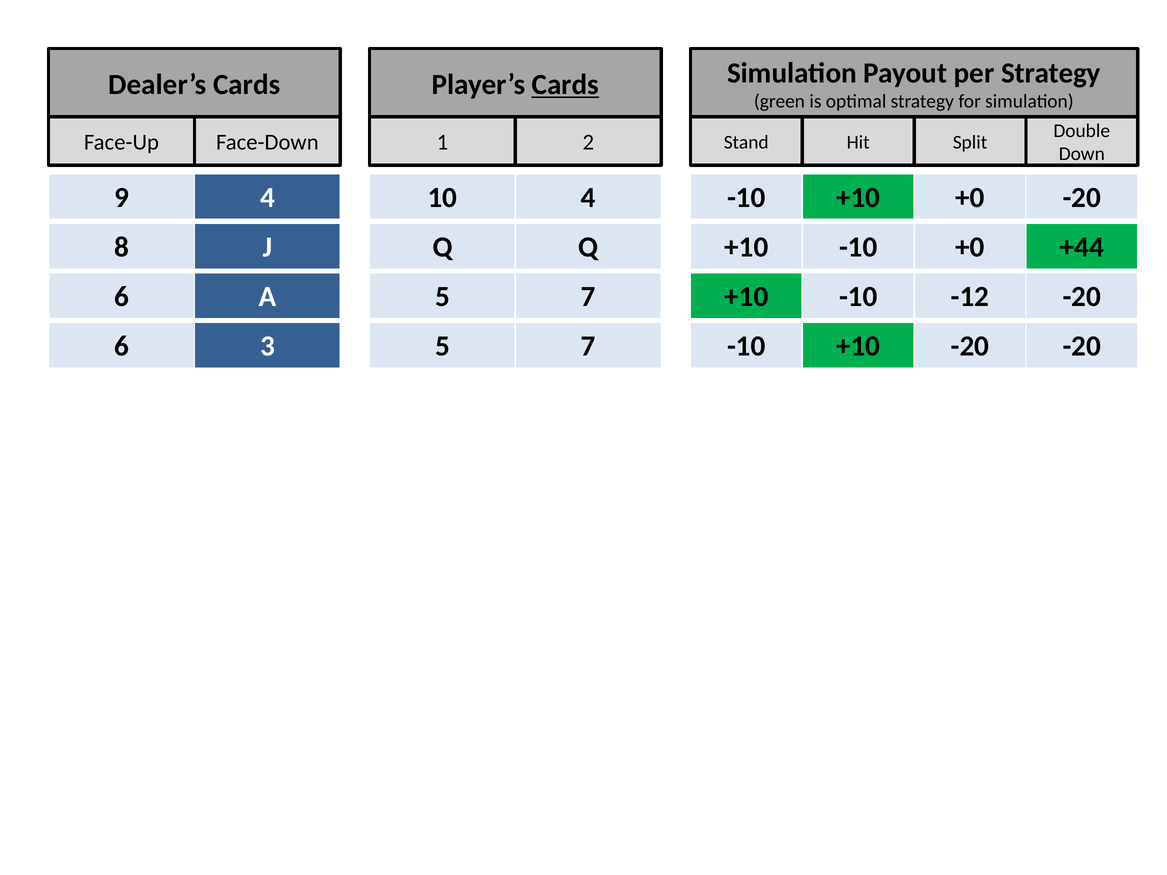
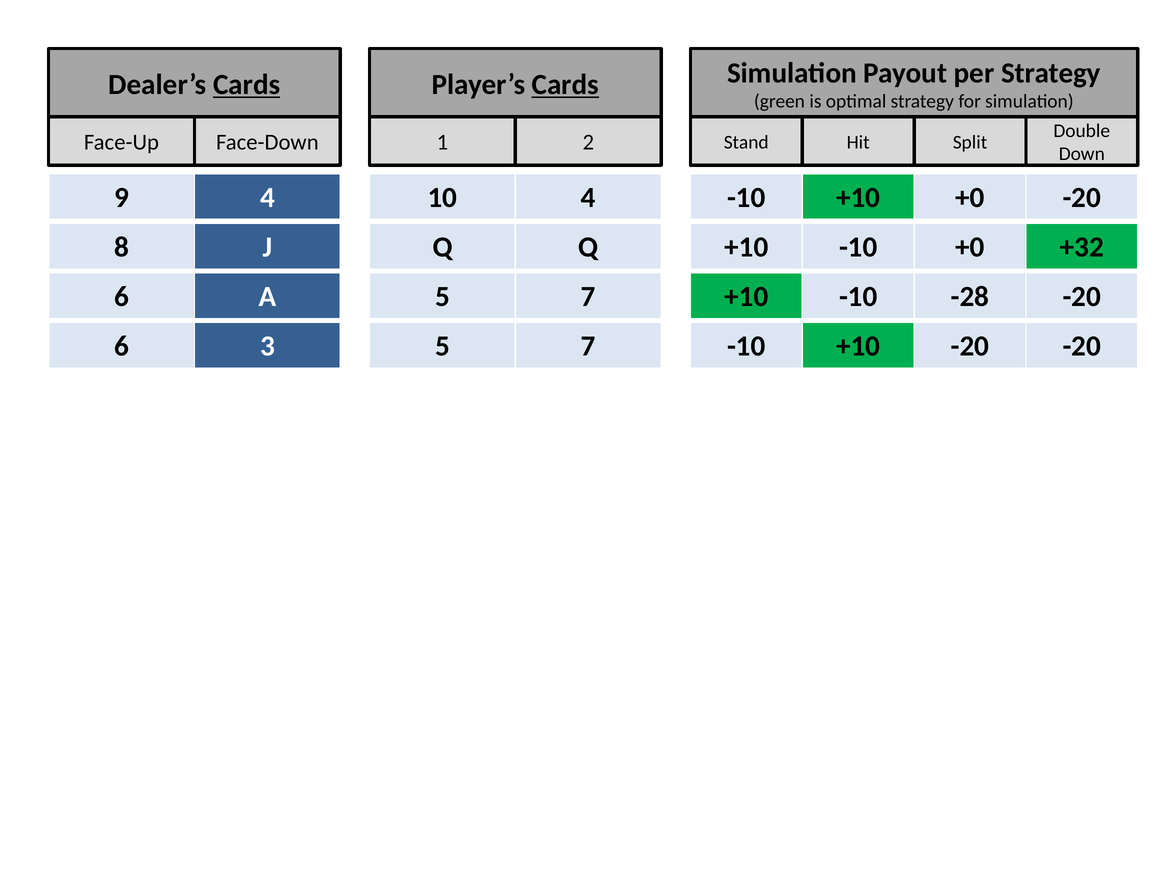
Cards underline: none -> present (247, 85)
+44: +44 -> +32 (1082, 247)
-12: -12 -> -28 (970, 297)
